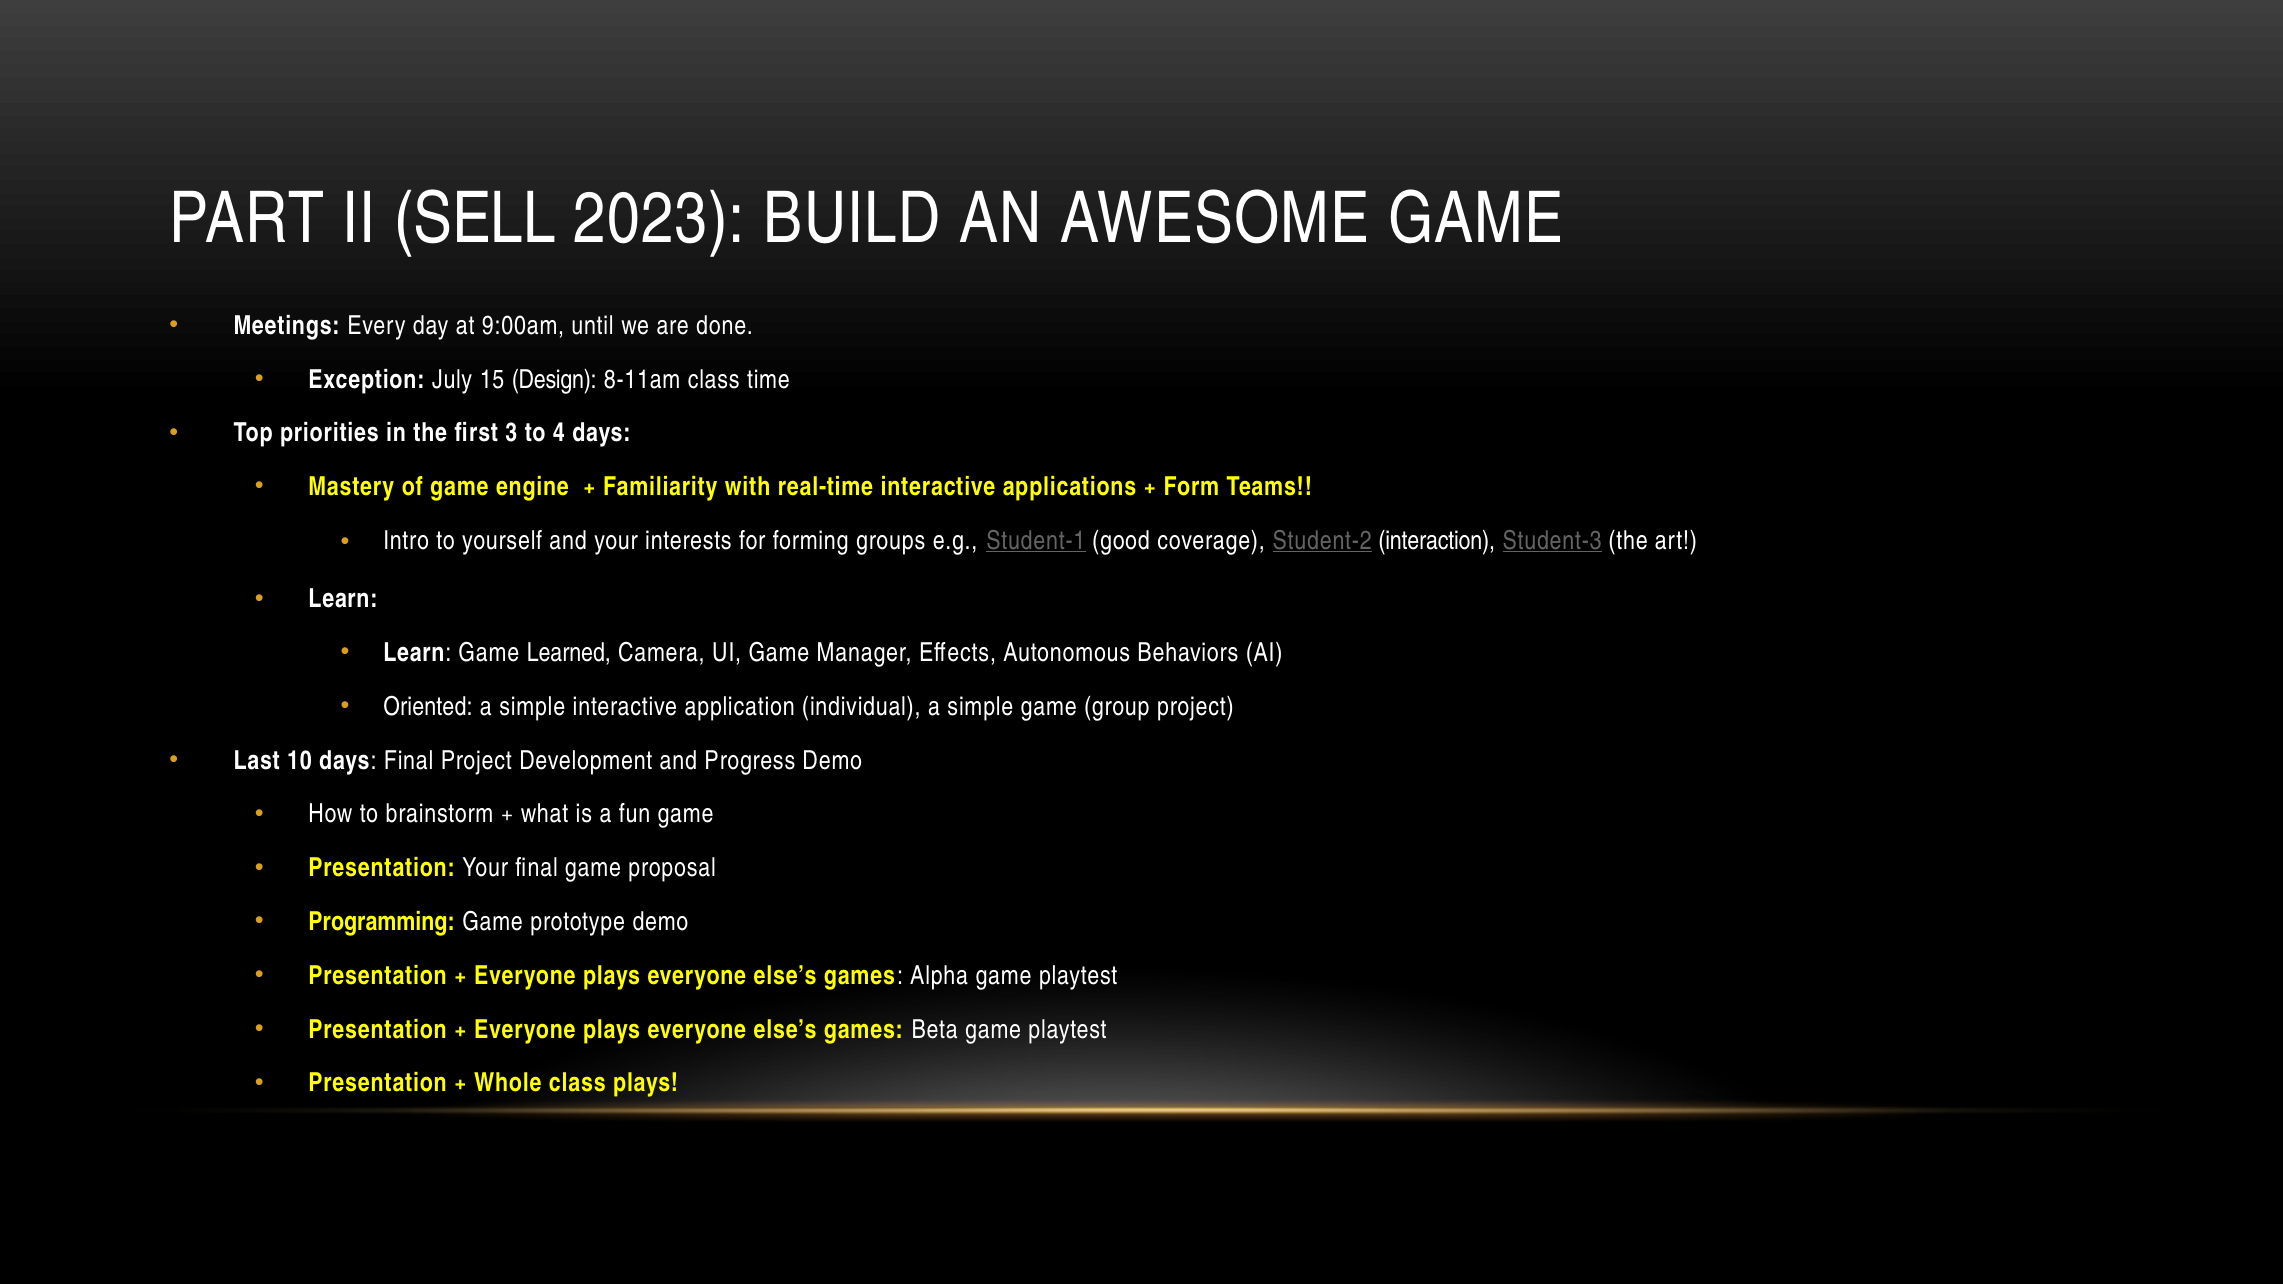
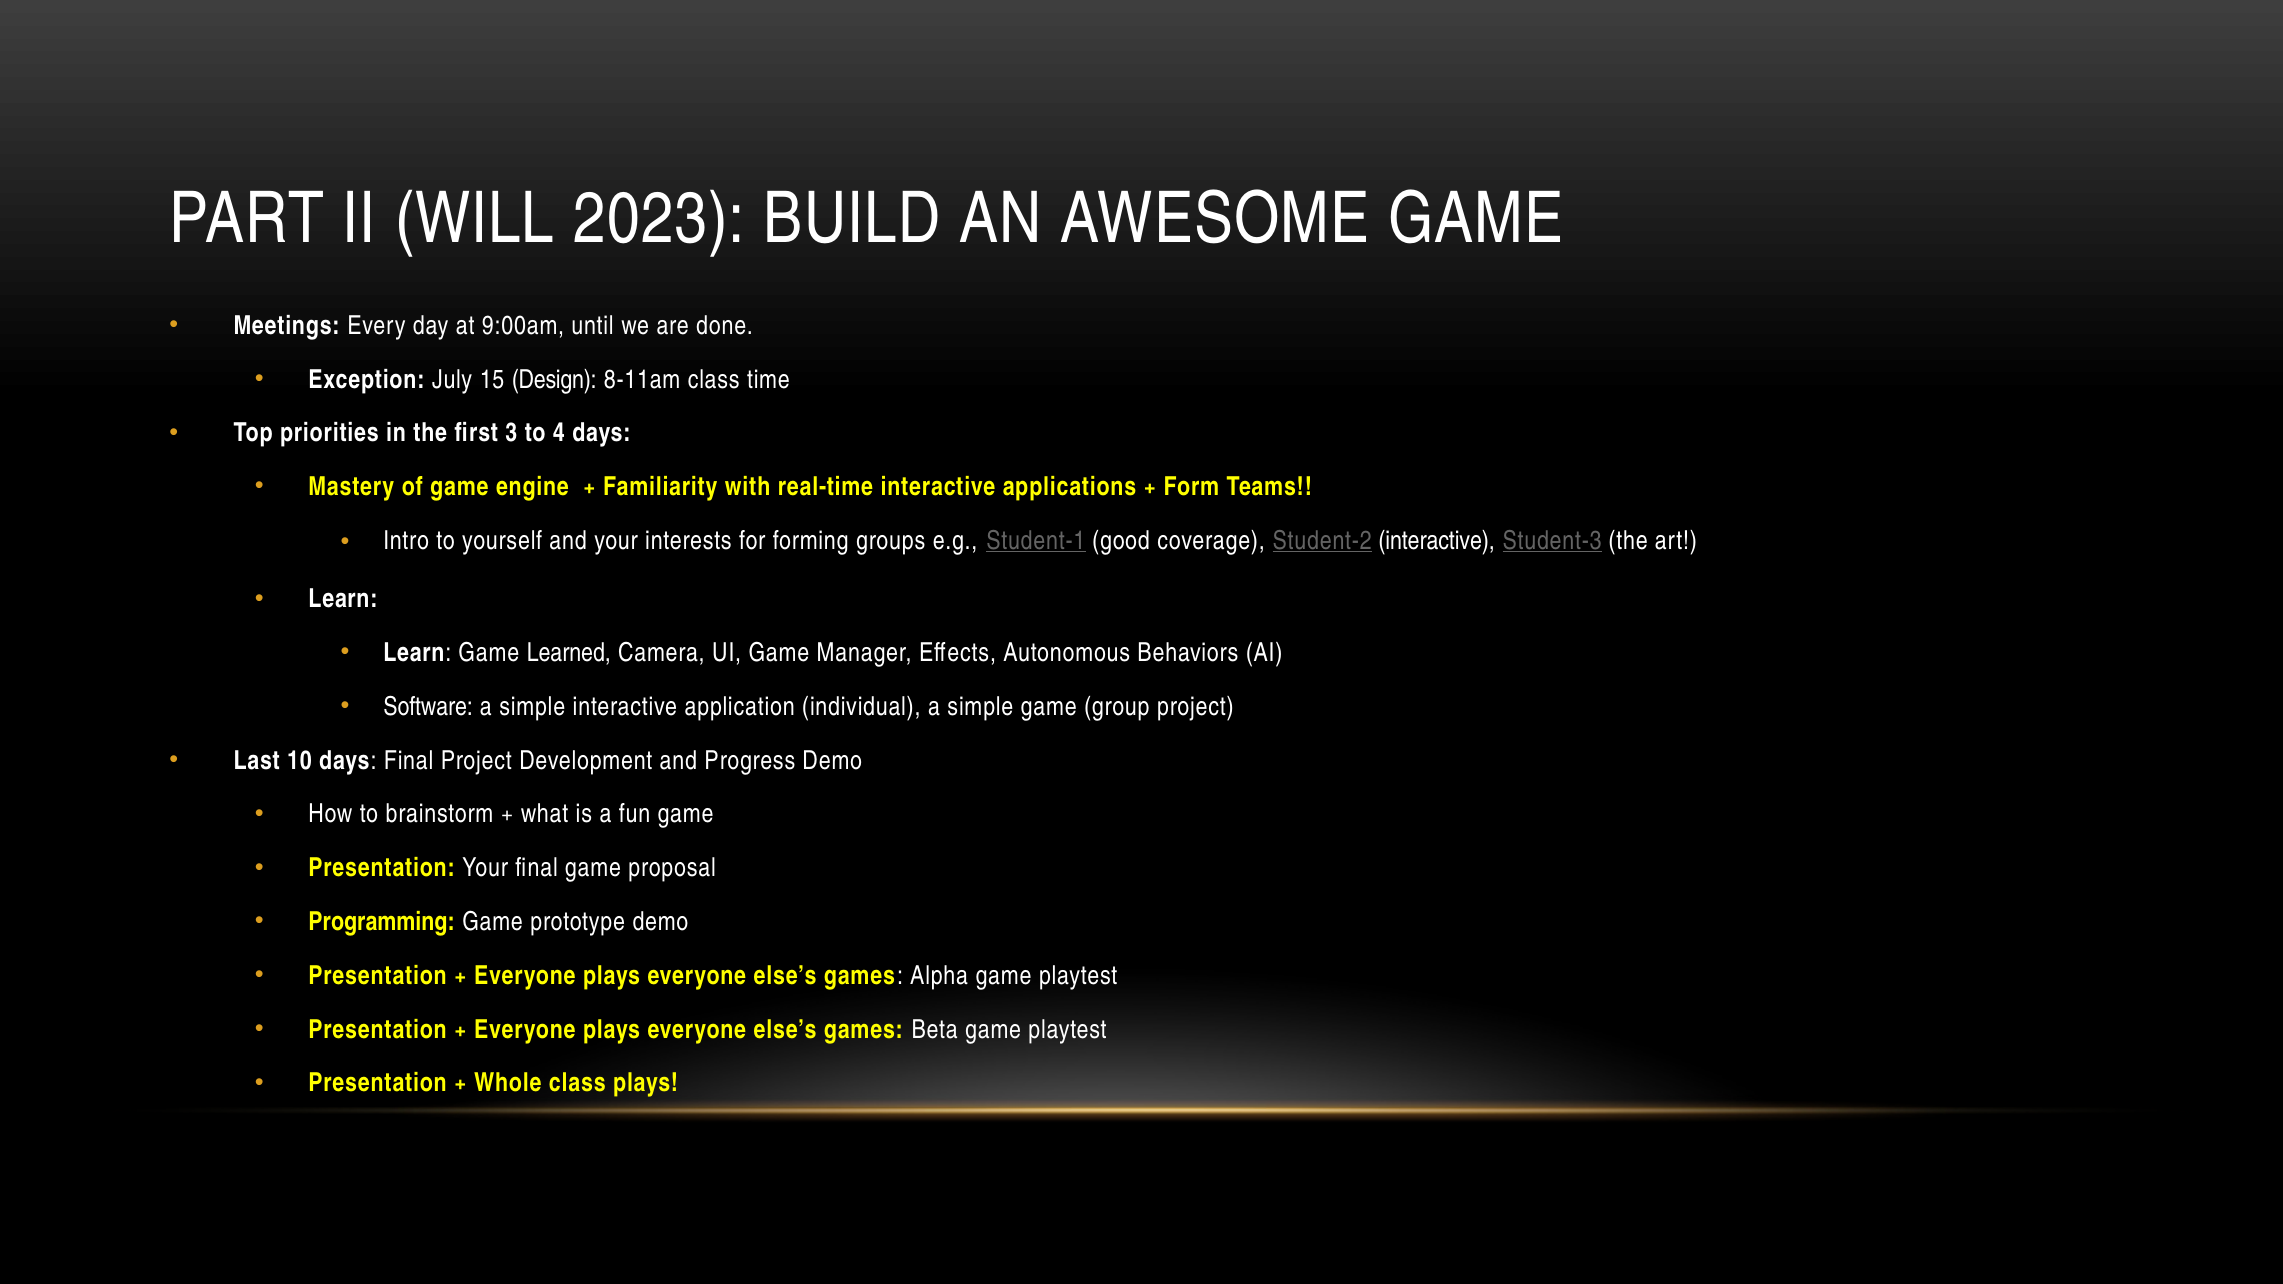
SELL: SELL -> WILL (475, 219)
Student-2 interaction: interaction -> interactive (1437, 541)
Oriented: Oriented -> Software (428, 707)
